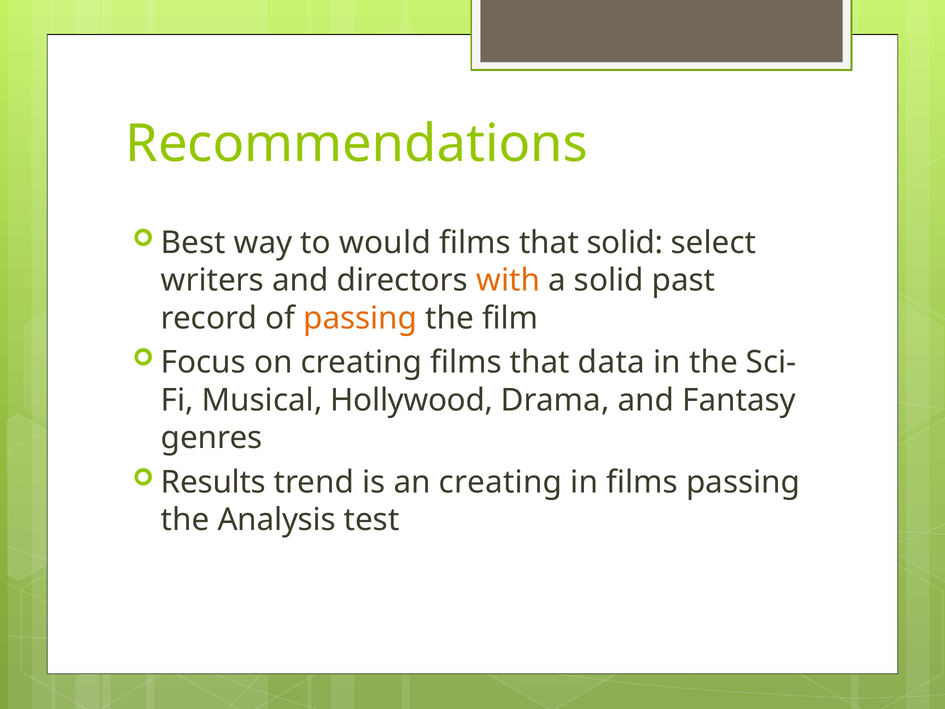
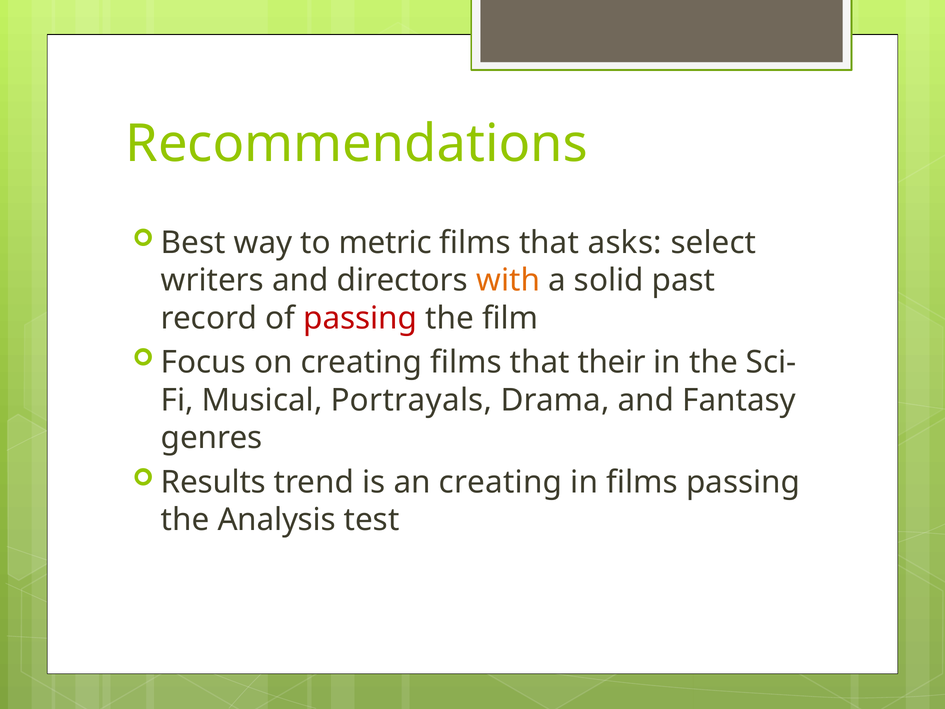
would: would -> metric (385, 243)
that solid: solid -> asks (625, 243)
passing colour: orange -> red (360, 318)
data: data -> their (612, 362)
Hollywood: Hollywood -> Portrayals (411, 400)
